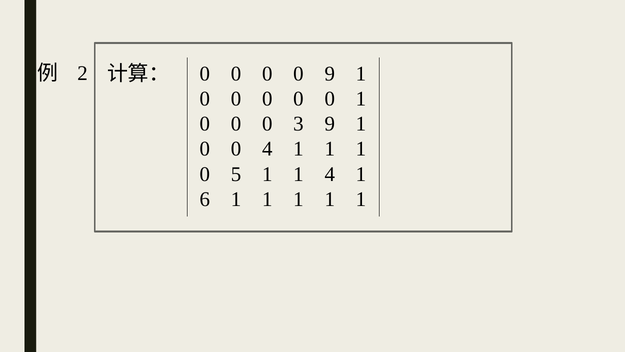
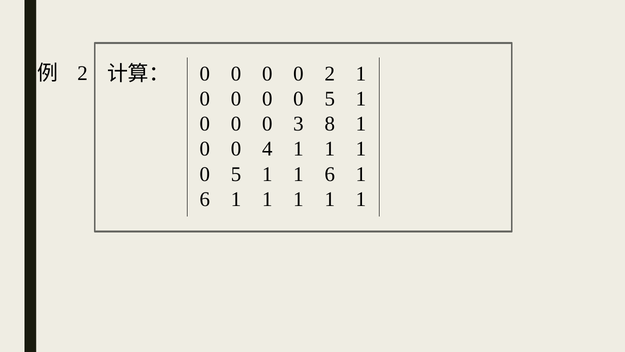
0 9: 9 -> 2 (330, 74)
0: 0 -> 5 (330, 99)
3 9: 9 -> 8 (330, 124)
1 1 4: 4 -> 6 (330, 174)
